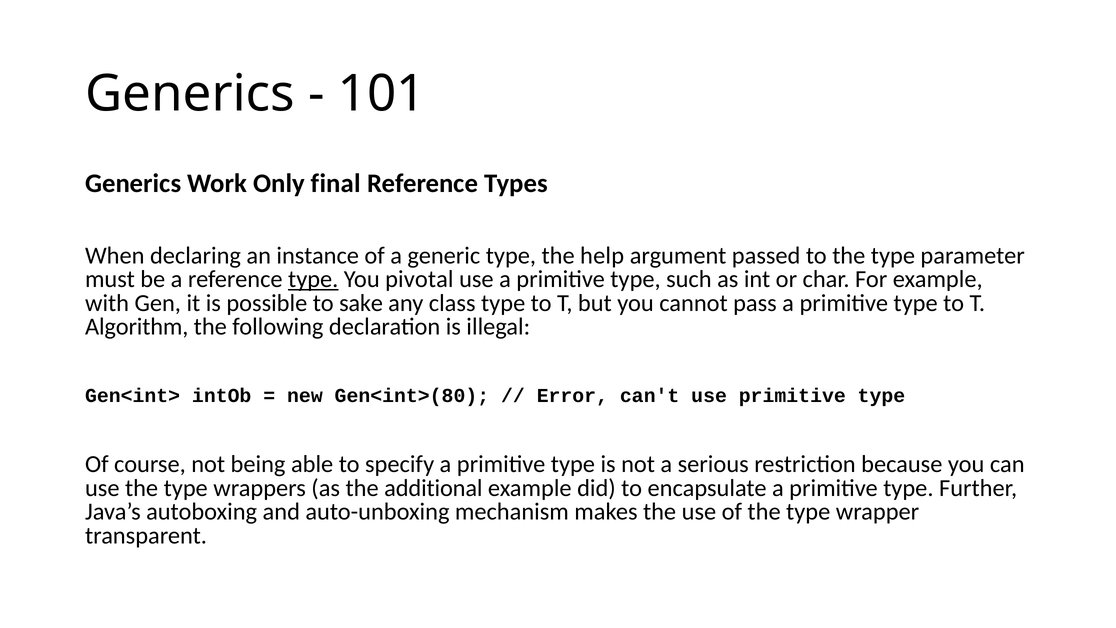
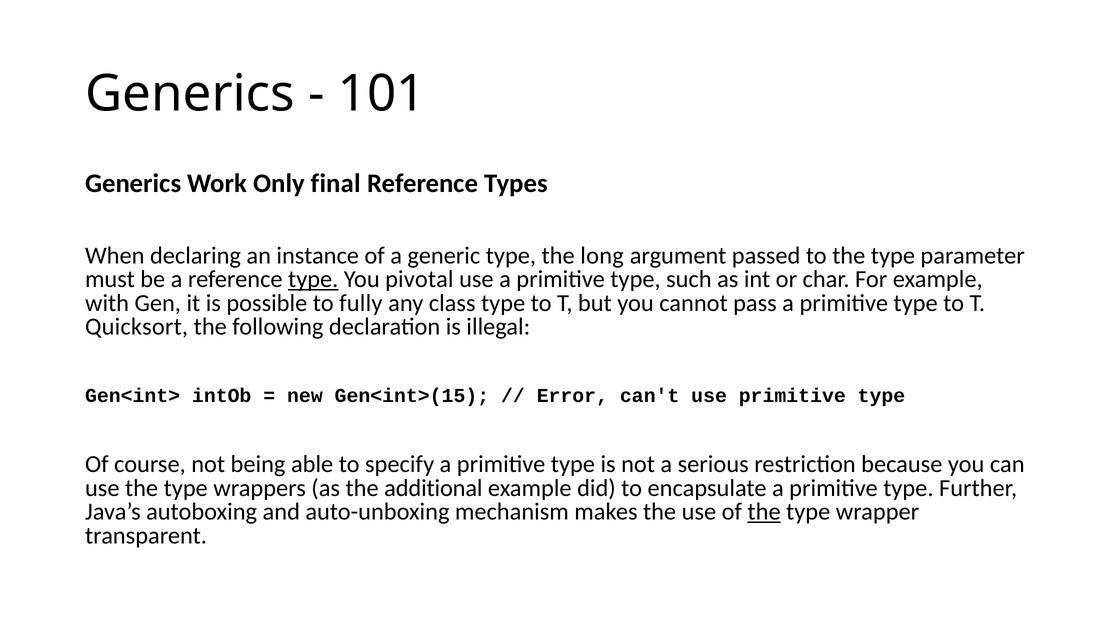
help: help -> long (602, 255)
sake: sake -> fully (361, 303)
Algorithm: Algorithm -> Quicksort (137, 327)
Gen<int>(80: Gen<int>(80 -> Gen<int>(15 (412, 396)
the underline: none -> present (764, 512)
